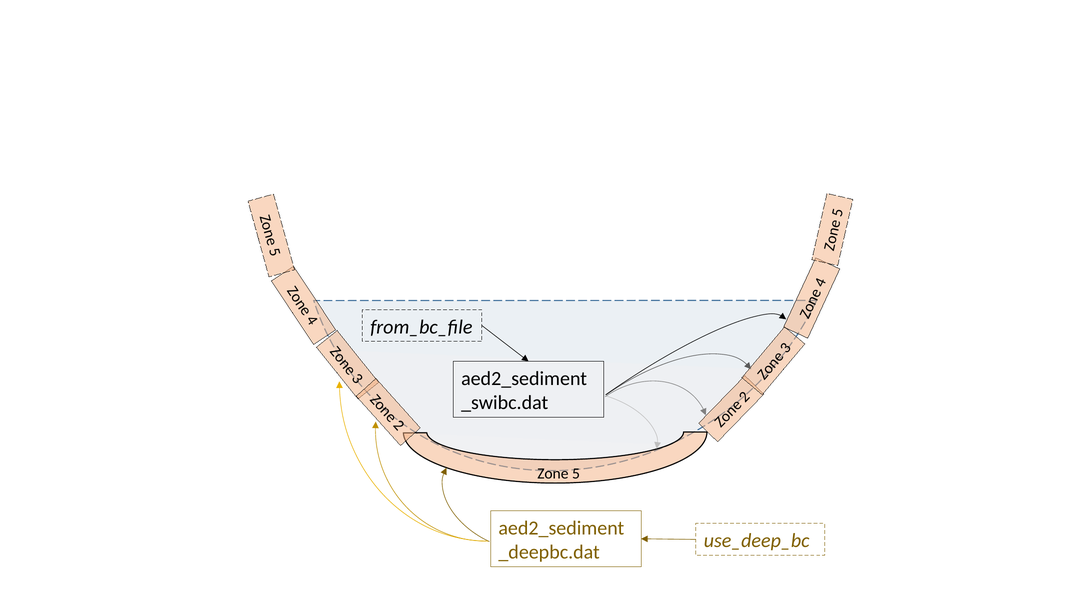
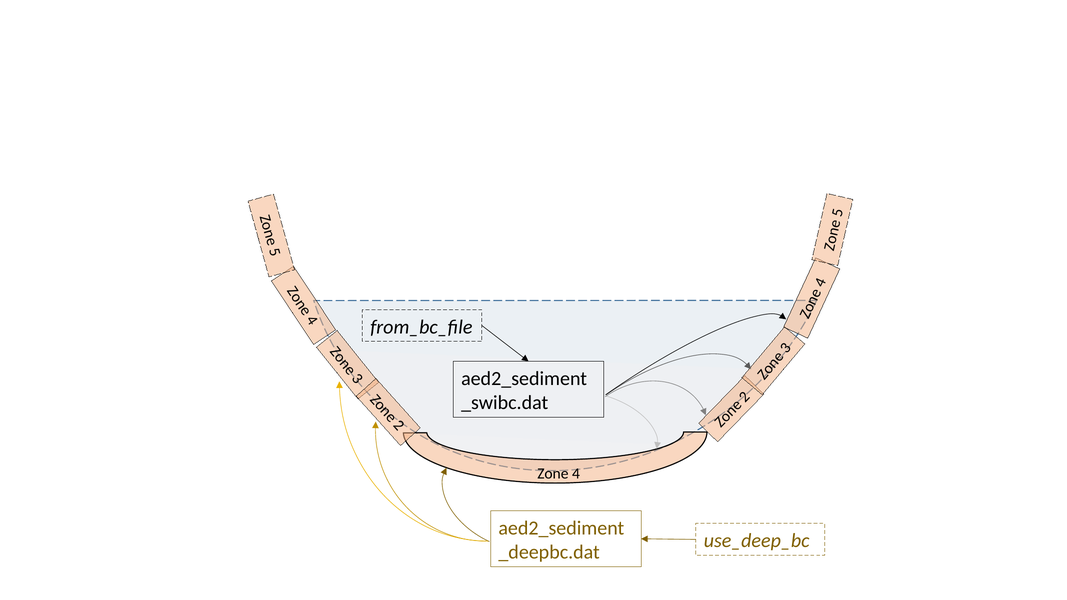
Zone 5: 5 -> 4 (576, 474)
